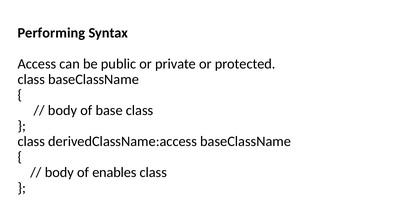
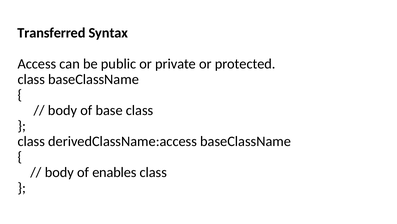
Performing: Performing -> Transferred (51, 33)
